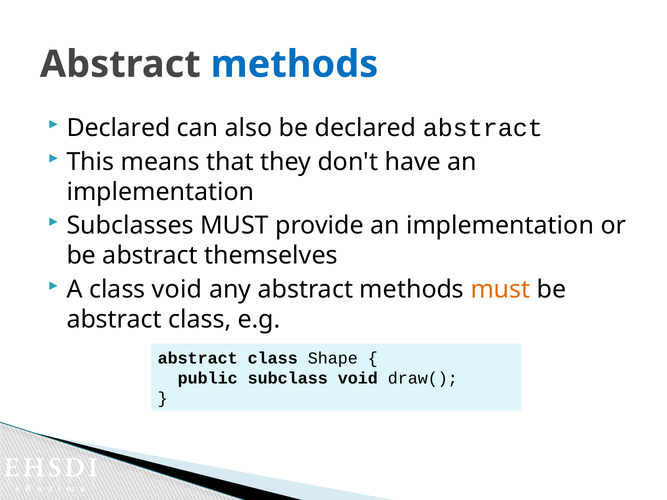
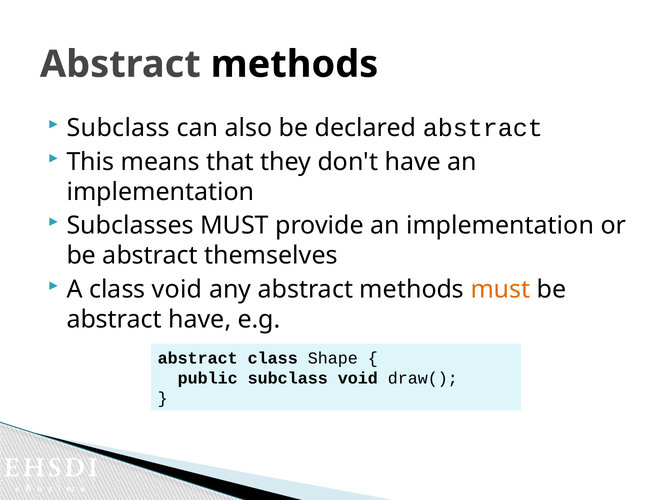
methods colour: blue -> black (294, 64)
Declared: Declared -> Subclass (118, 128)
class: class -> have (200, 319)
